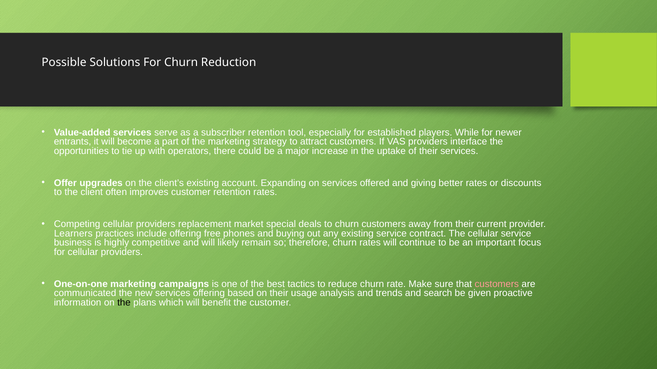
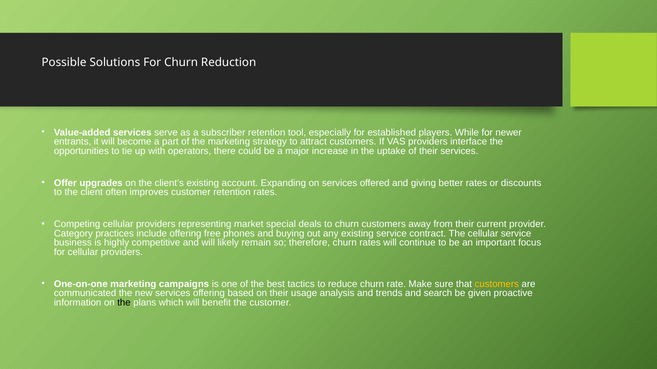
replacement: replacement -> representing (205, 225)
Learners: Learners -> Category (73, 234)
customers colour: pink -> yellow (497, 284)
